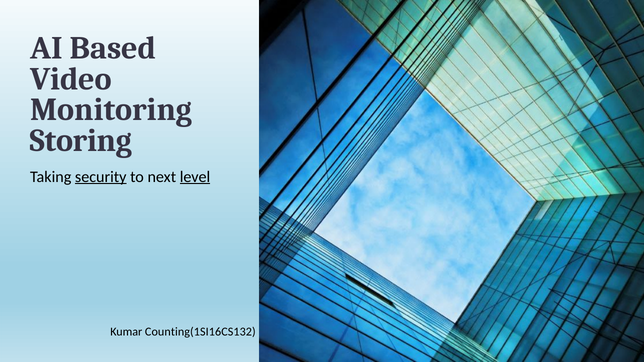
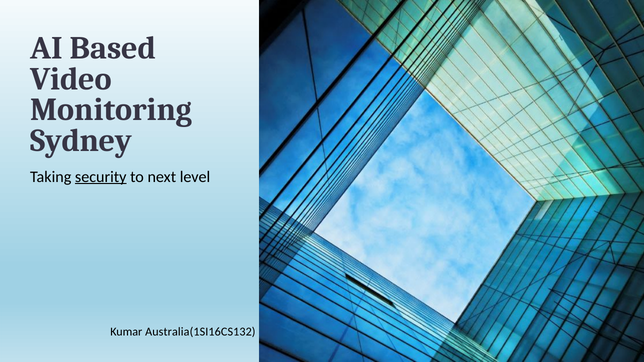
Storing: Storing -> Sydney (81, 141)
level underline: present -> none (195, 177)
Counting(1SI16CS132: Counting(1SI16CS132 -> Australia(1SI16CS132 (200, 332)
